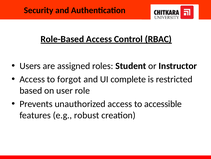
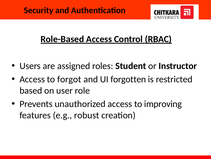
complete: complete -> forgotten (128, 79)
accessible: accessible -> improving (163, 104)
